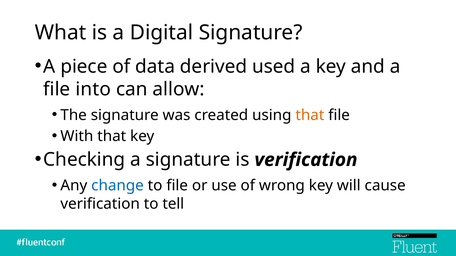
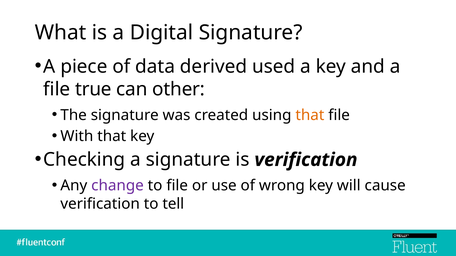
into: into -> true (93, 89)
allow: allow -> other (179, 89)
change colour: blue -> purple (118, 186)
